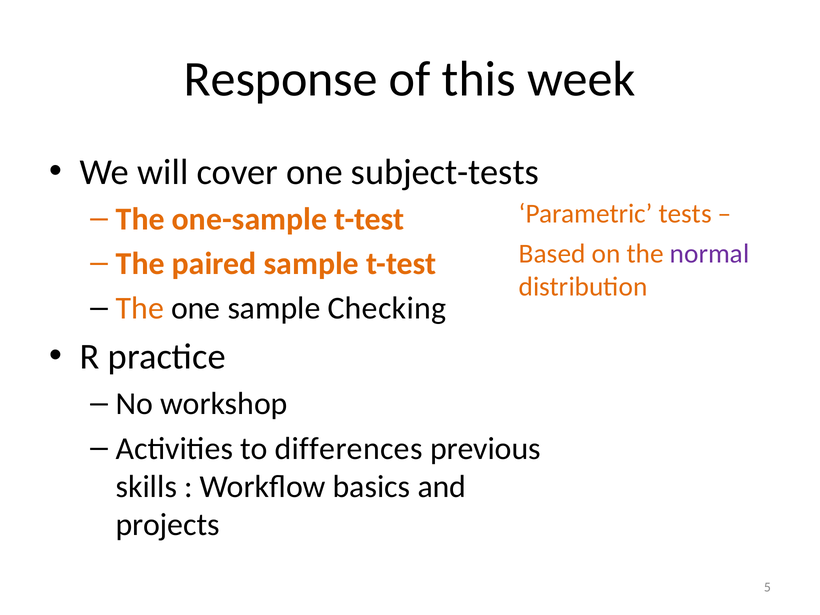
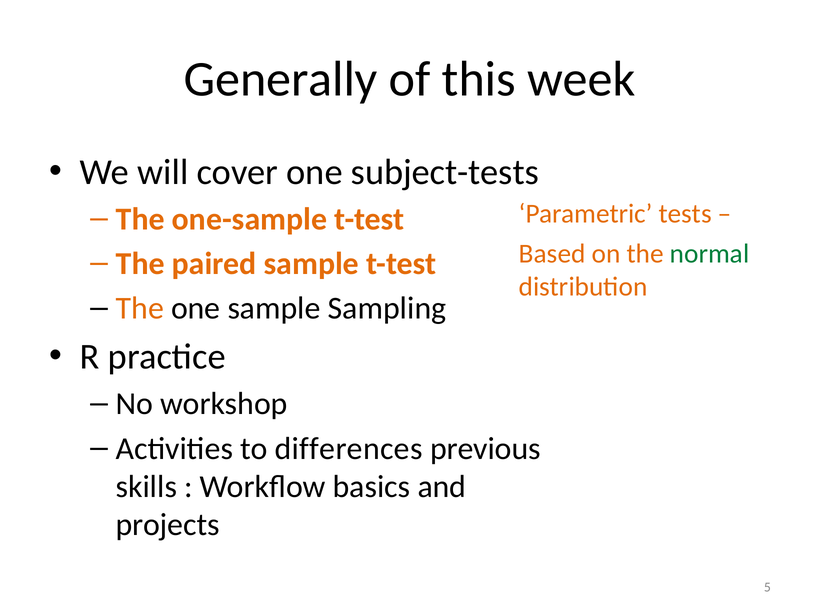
Response: Response -> Generally (281, 79)
normal colour: purple -> green (710, 254)
Checking: Checking -> Sampling (387, 308)
